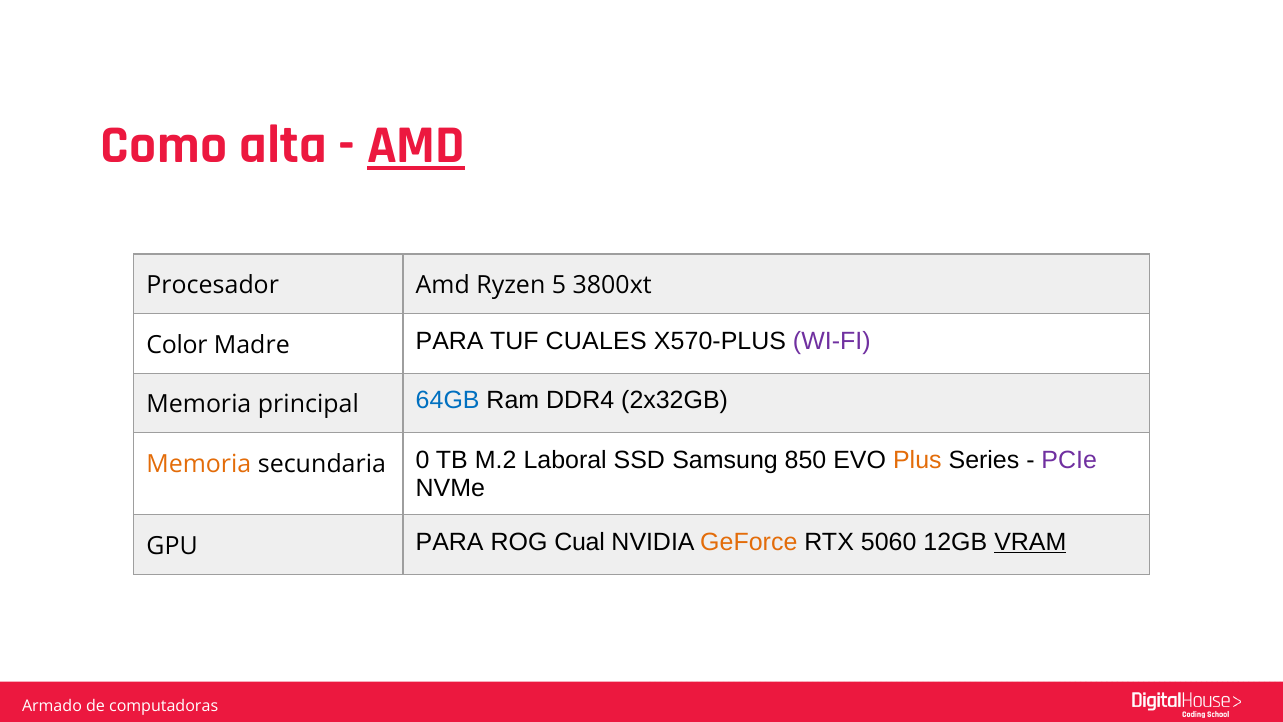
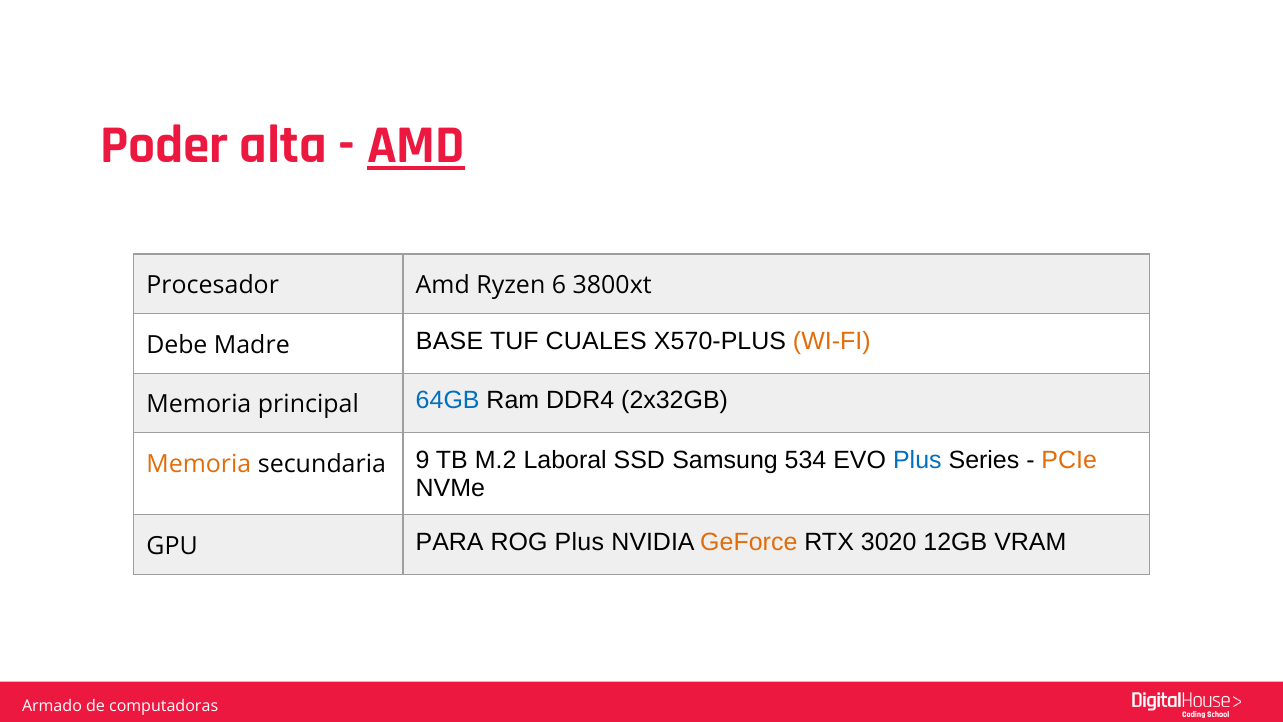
Como: Como -> Poder (165, 145)
5: 5 -> 6 (559, 285)
Color: Color -> Debe (177, 345)
Madre PARA: PARA -> BASE (450, 341)
WI-FI colour: purple -> orange (832, 341)
0: 0 -> 9 (423, 460)
850: 850 -> 534 (805, 460)
Plus colour: orange -> blue (917, 460)
PCIe colour: purple -> orange (1069, 460)
ROG Cual: Cual -> Plus (579, 542)
5060: 5060 -> 3020 (889, 542)
VRAM underline: present -> none (1030, 542)
